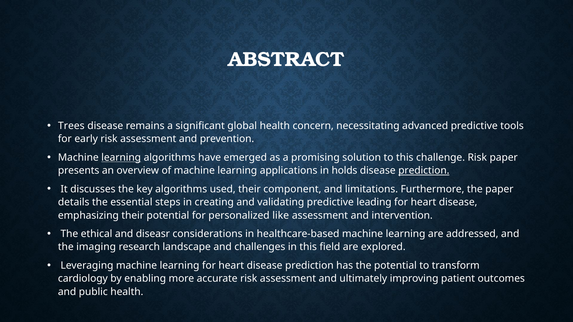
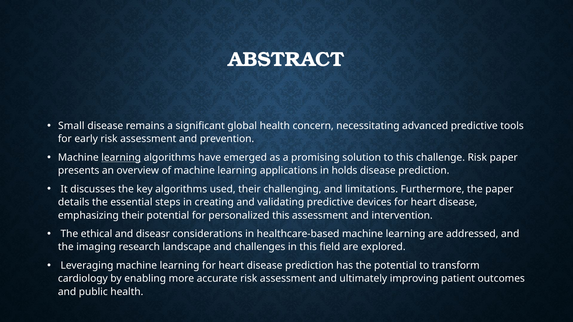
Trees: Trees -> Small (71, 126)
prediction underline: present -> none (424, 171)
component: component -> challenging (292, 189)
leading: leading -> devices (374, 202)
personalized like: like -> this (281, 216)
